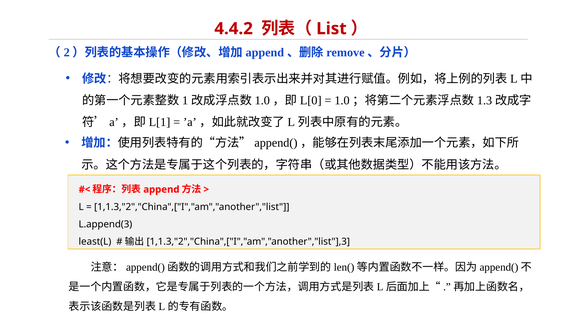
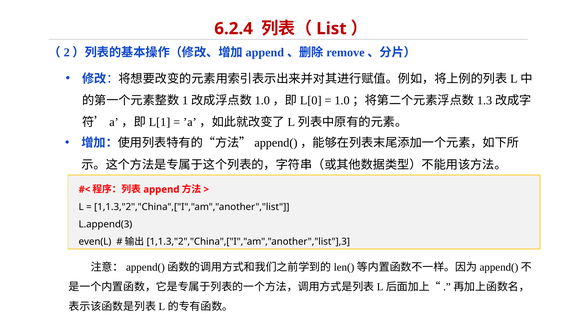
4.4.2: 4.4.2 -> 6.2.4 (234, 29)
least(L: least(L -> even(L (95, 242)
